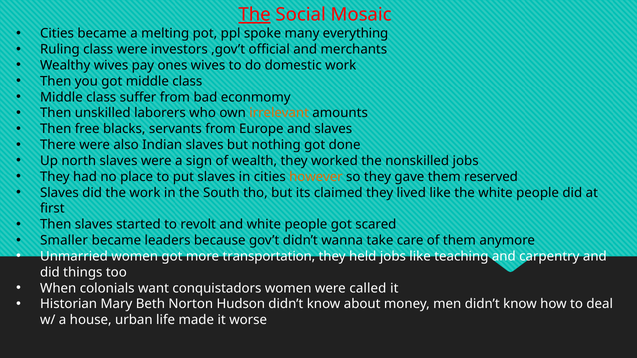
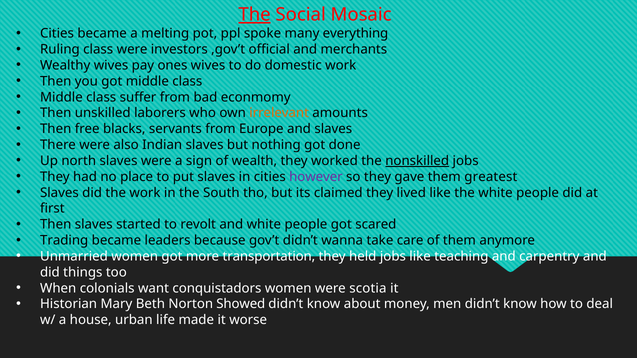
nonskilled underline: none -> present (417, 161)
however colour: orange -> purple (316, 177)
reserved: reserved -> greatest (491, 177)
Smaller: Smaller -> Trading (64, 241)
called: called -> scotia (368, 288)
Hudson: Hudson -> Showed (241, 304)
